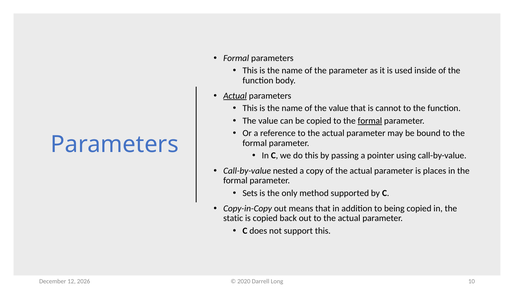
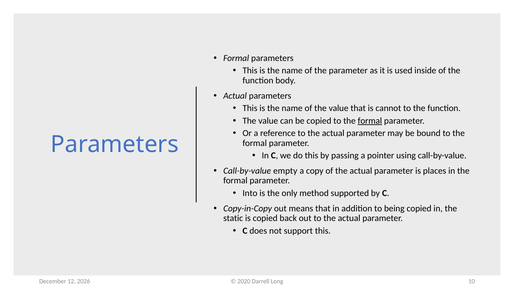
Actual underline: present -> none (235, 96)
nested: nested -> empty (285, 171)
Sets: Sets -> Into (250, 193)
